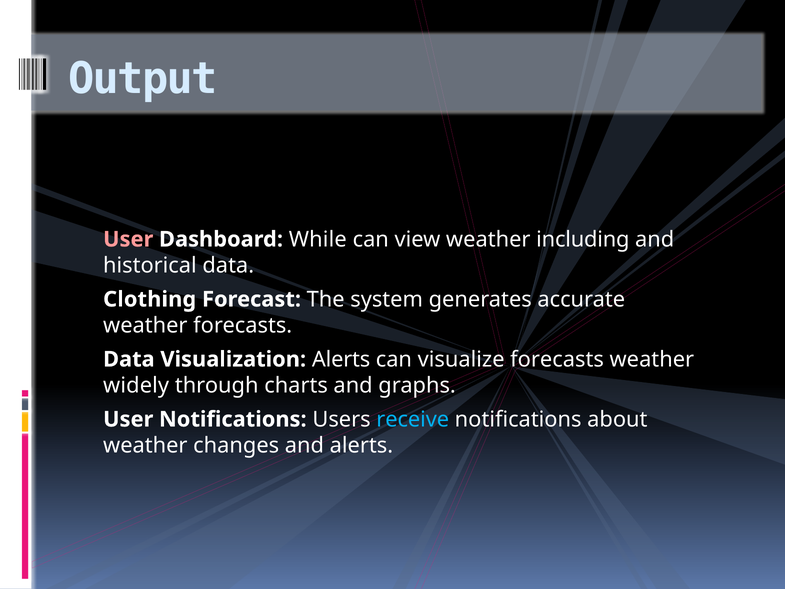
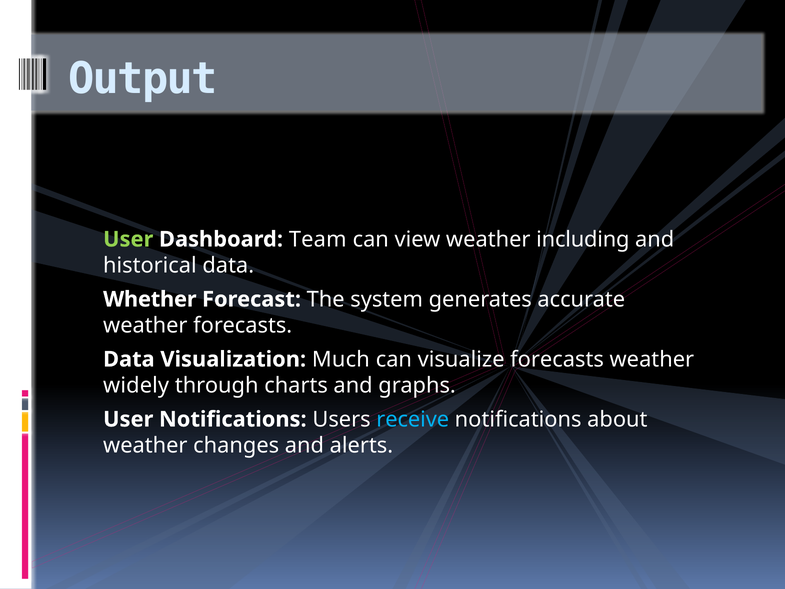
User colour: pink -> light green (128, 239)
While: While -> Team (318, 239)
Clothing: Clothing -> Whether (150, 299)
Visualization Alerts: Alerts -> Much (341, 359)
